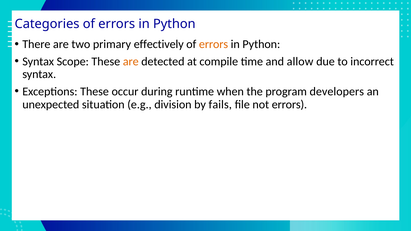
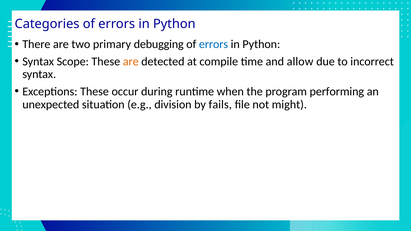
effectively: effectively -> debugging (159, 44)
errors colour: orange -> blue (214, 44)
developers: developers -> performing (337, 92)
not errors: errors -> might (289, 104)
